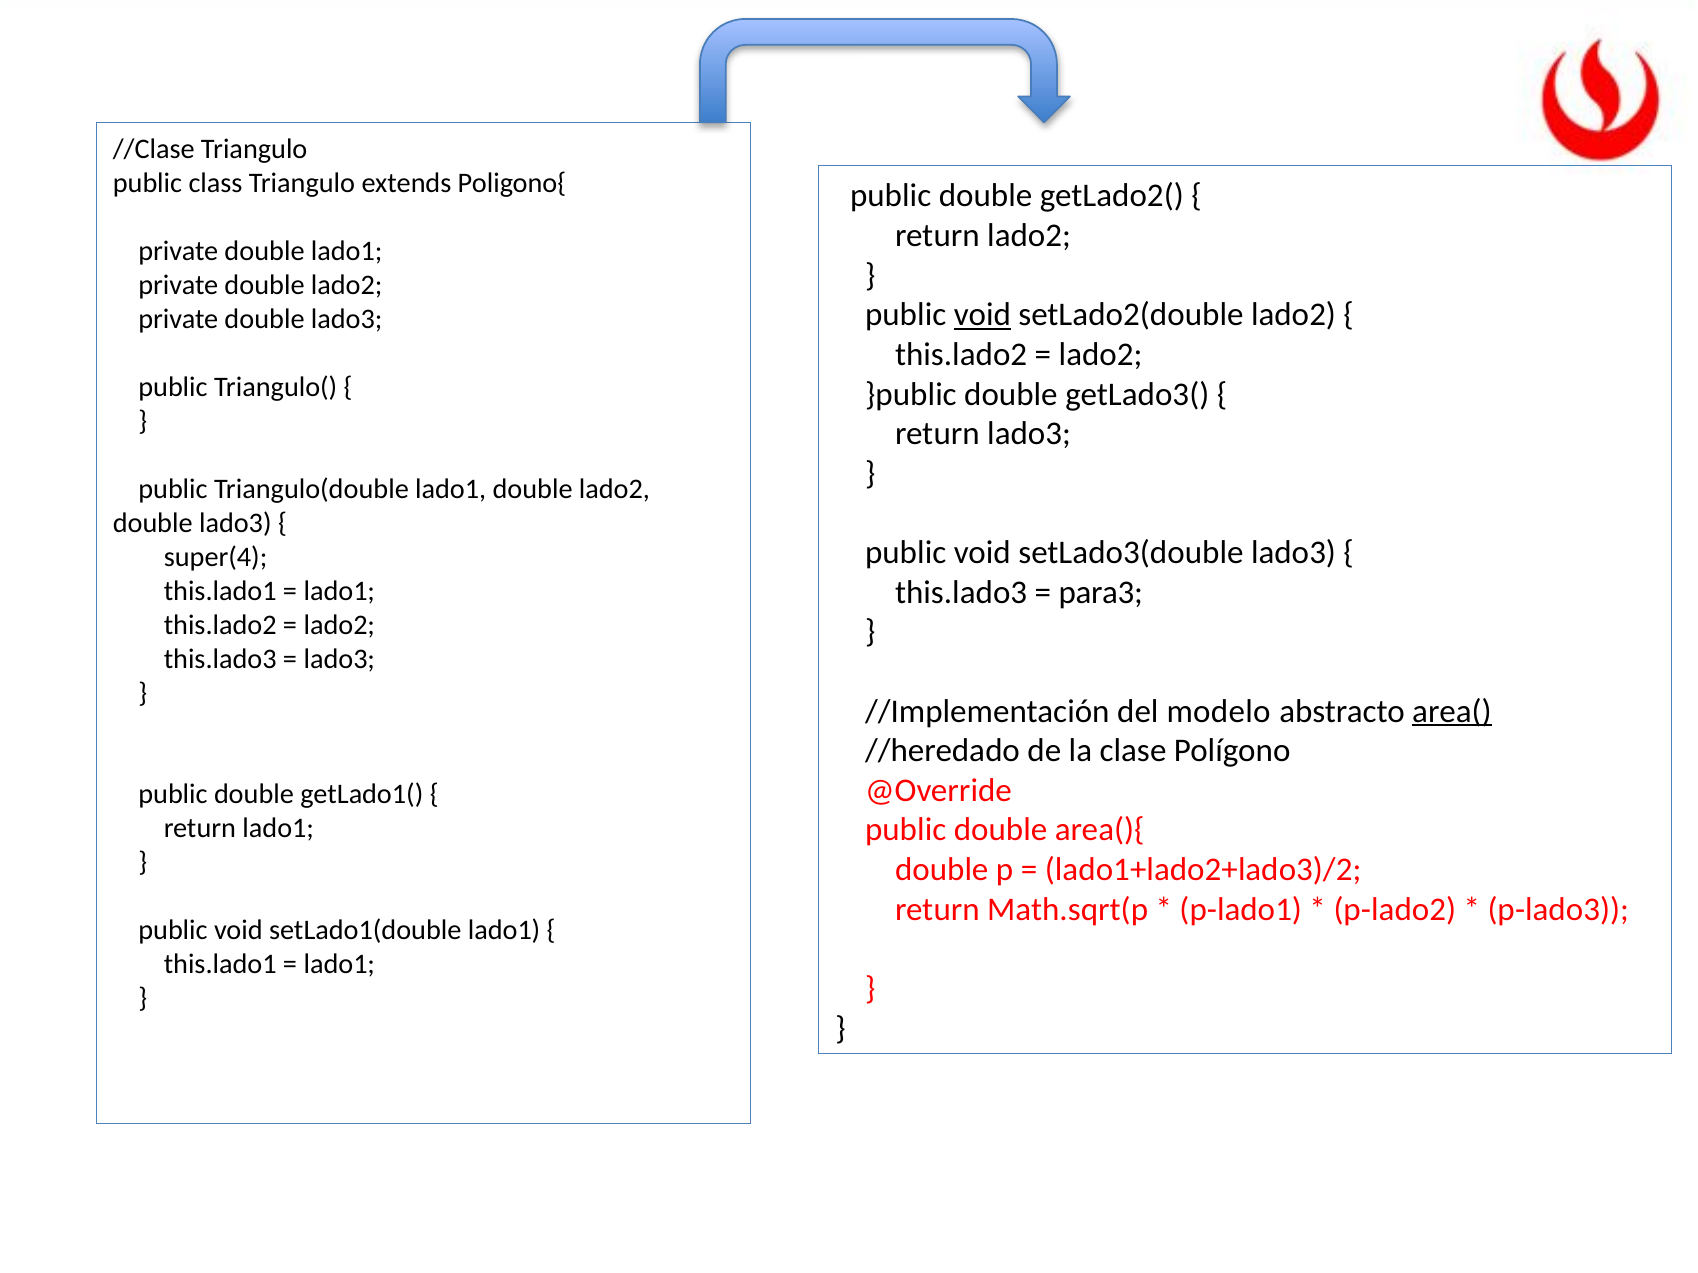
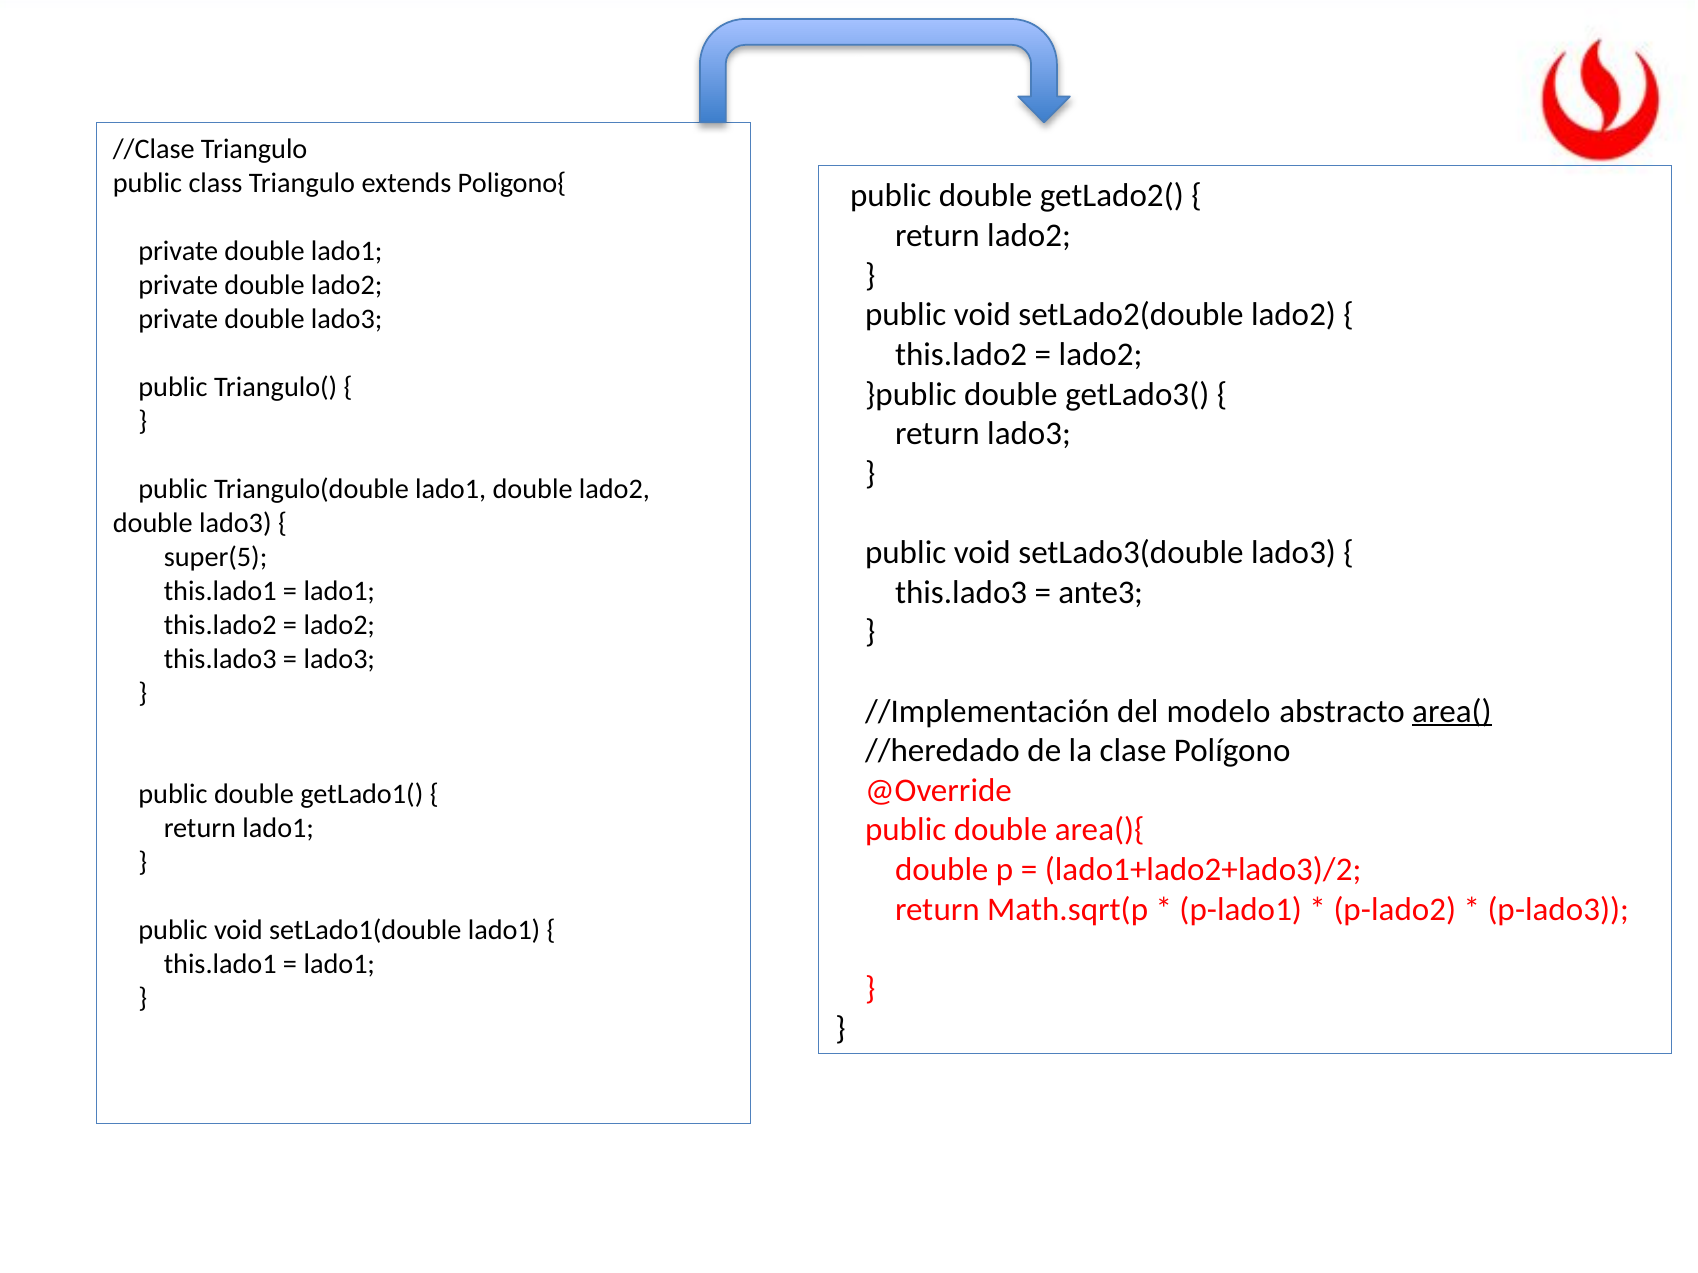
void underline: present -> none (982, 315)
super(4: super(4 -> super(5 (216, 557)
para3: para3 -> ante3 (1101, 592)
